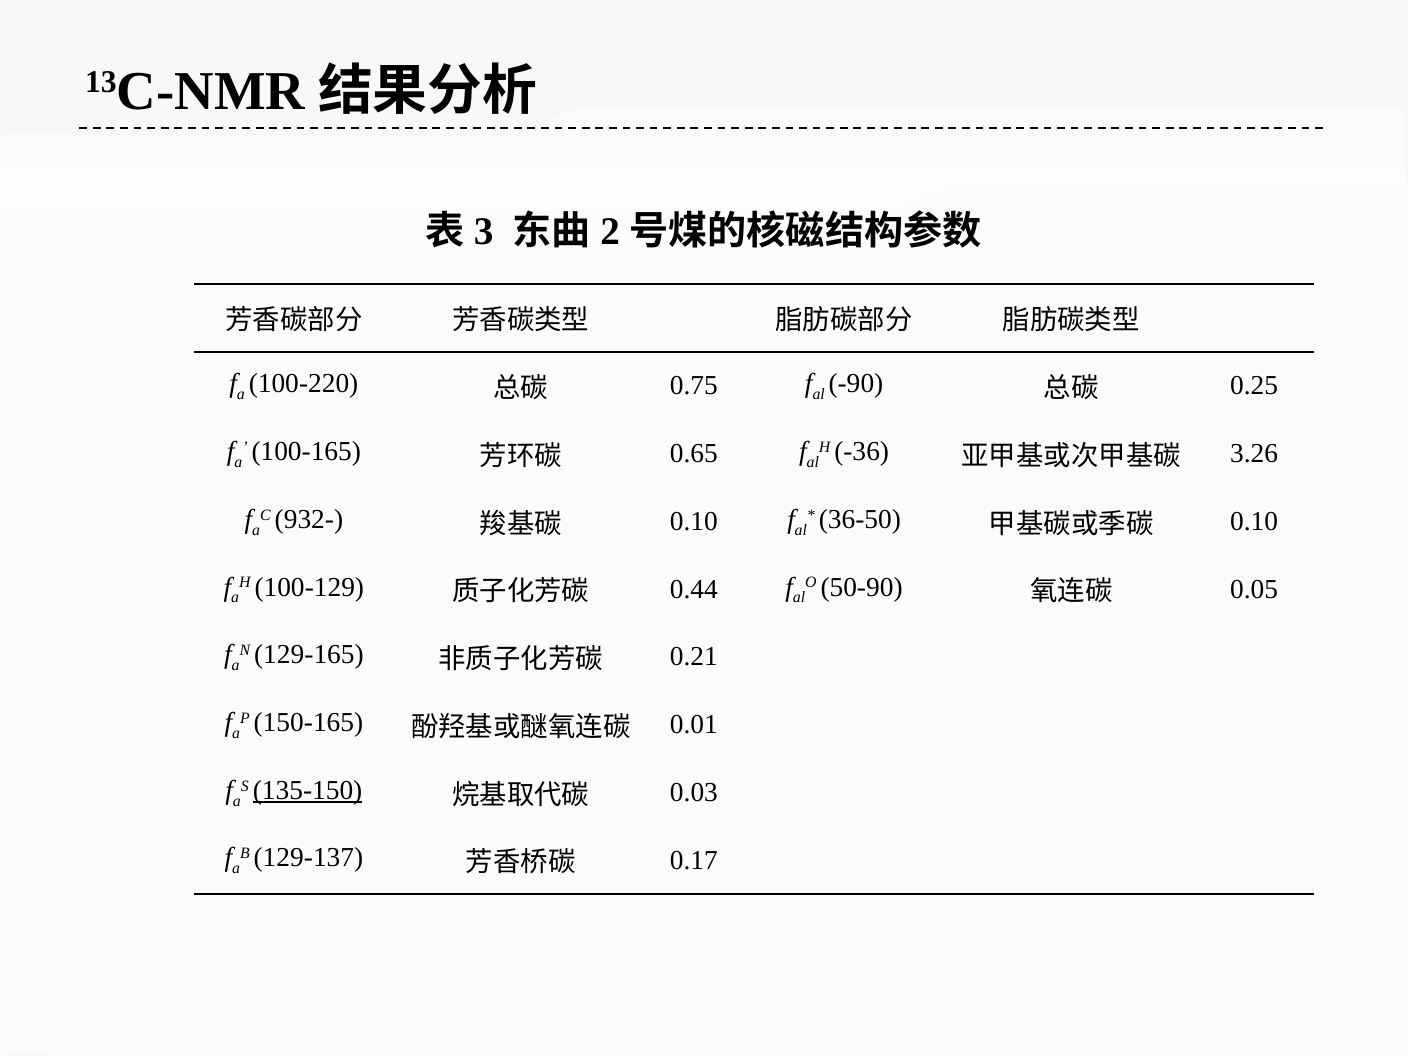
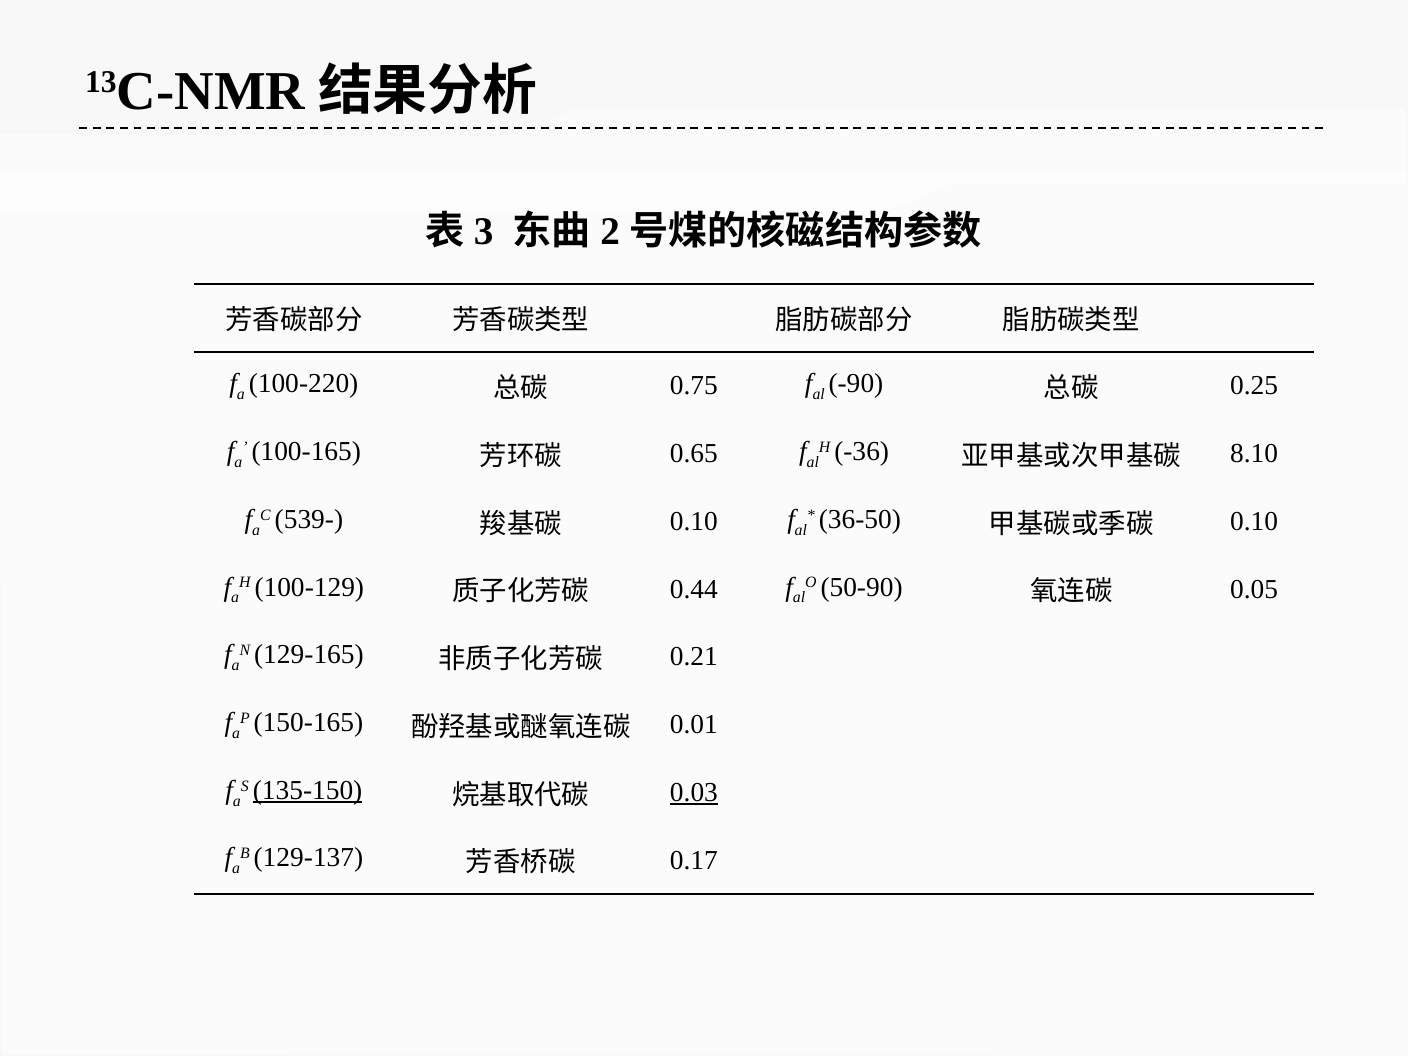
3.26: 3.26 -> 8.10 (1254, 454)
932-: 932- -> 539- (309, 519)
0.03 underline: none -> present (694, 792)
